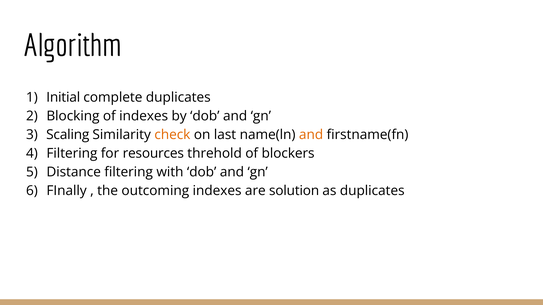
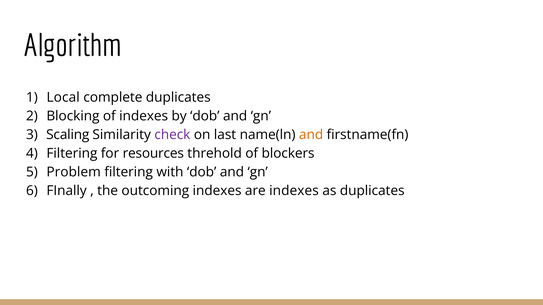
Initial: Initial -> Local (63, 97)
check colour: orange -> purple (172, 135)
Distance: Distance -> Problem (74, 172)
are solution: solution -> indexes (294, 191)
